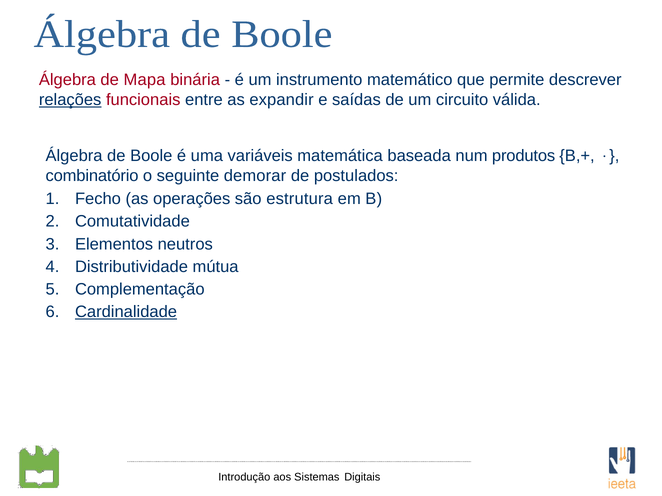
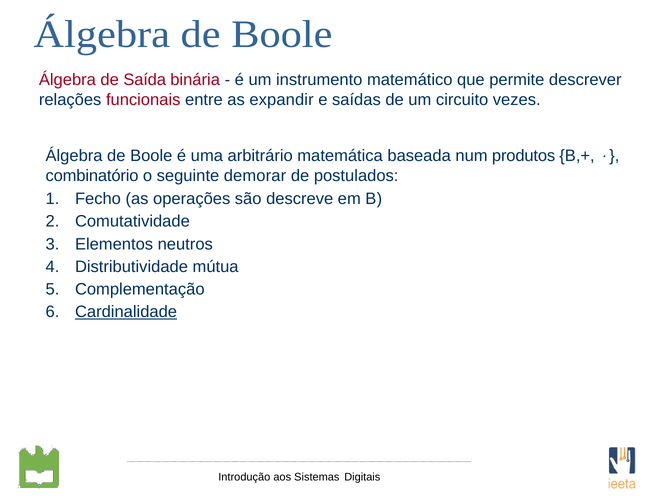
Mapa: Mapa -> Saída (145, 80)
relações underline: present -> none (70, 100)
válida: válida -> vezes (517, 100)
variáveis: variáveis -> arbitrário (260, 156)
estrutura: estrutura -> descreve (300, 199)
